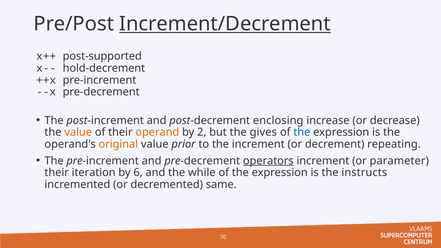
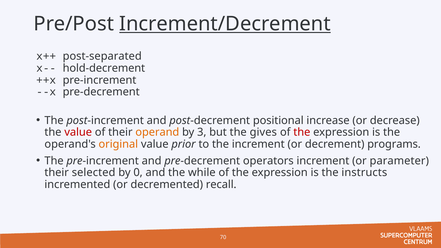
post-supported: post-supported -> post-separated (102, 56)
enclosing: enclosing -> positional (278, 120)
value colour: orange -> red (78, 132)
2: 2 -> 3 (202, 132)
the colour: blue -> red (302, 132)
repeating: repeating -> programs (394, 144)
operators underline: present -> none (268, 161)
iteration: iteration -> selected (94, 173)
6: 6 -> 0 (138, 173)
same: same -> recall (221, 185)
